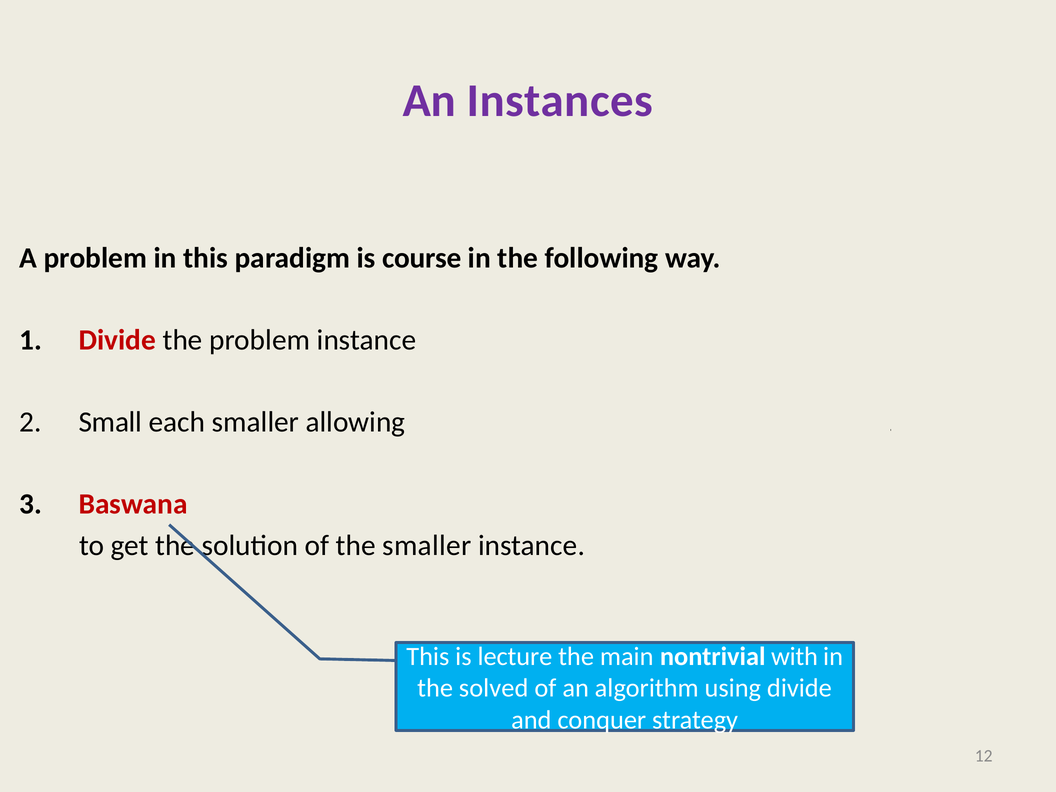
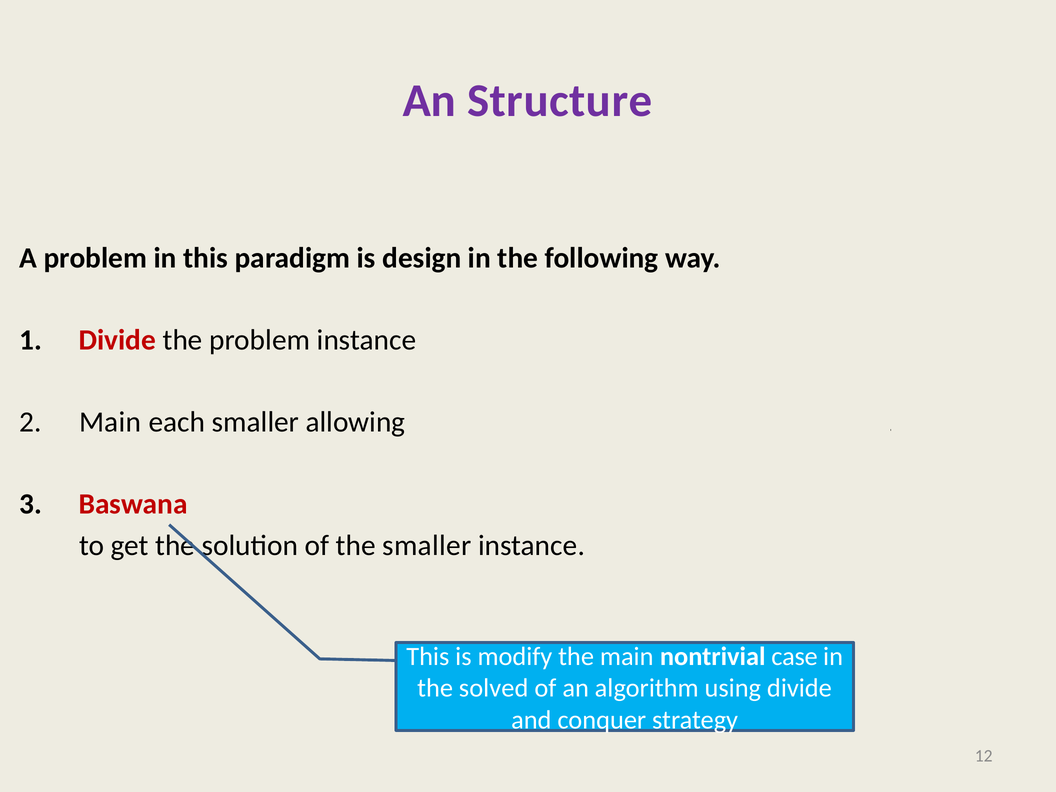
An Instances: Instances -> Structure (560, 101)
course: course -> design (422, 258)
Small: Small -> Main (110, 422)
lecture: lecture -> modify (515, 657)
nontrivial with: with -> case (795, 657)
